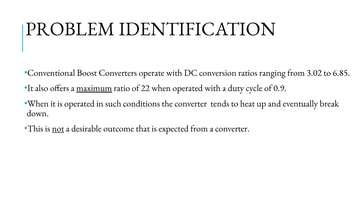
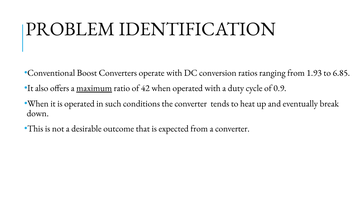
3.02: 3.02 -> 1.93 (314, 73)
22: 22 -> 42 (145, 88)
not underline: present -> none (58, 129)
